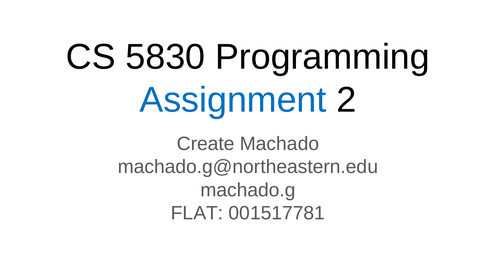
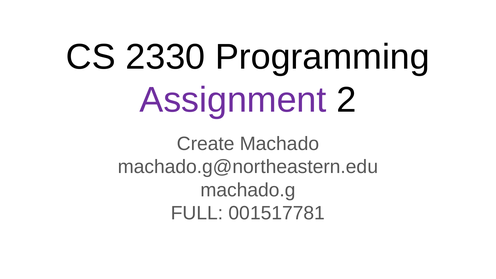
5830: 5830 -> 2330 (165, 57)
Assignment colour: blue -> purple (233, 100)
FLAT: FLAT -> FULL (197, 213)
